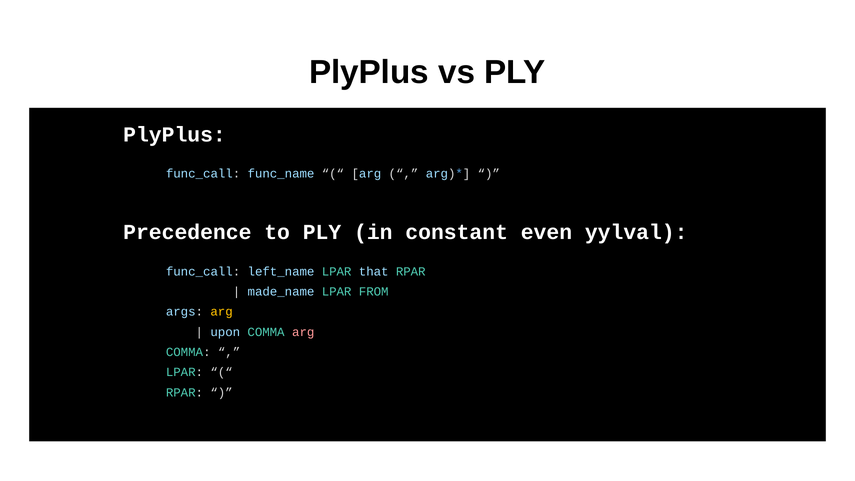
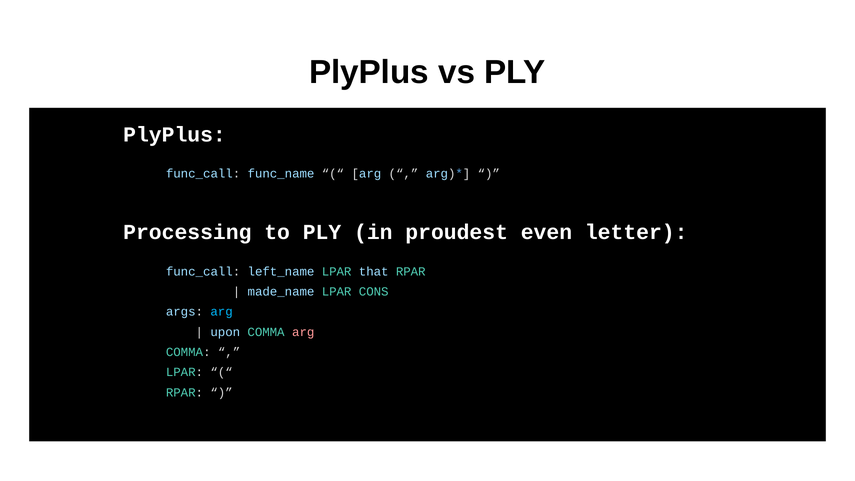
Precedence: Precedence -> Processing (187, 232)
constant: constant -> proudest (457, 232)
yylval: yylval -> letter (636, 232)
FROM: FROM -> CONS (374, 292)
arg colour: yellow -> light blue (222, 312)
